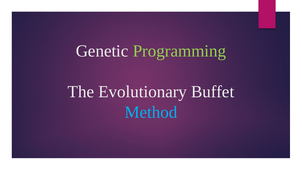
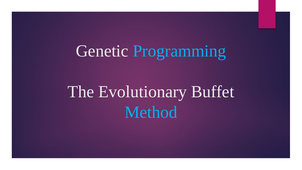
Programming colour: light green -> light blue (179, 51)
